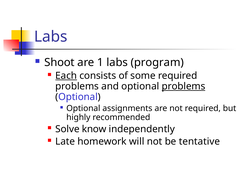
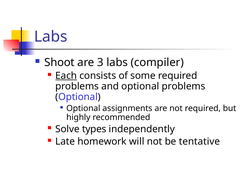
1: 1 -> 3 (100, 63)
program: program -> compiler (157, 63)
problems underline: present -> none (184, 86)
know: know -> types (94, 129)
